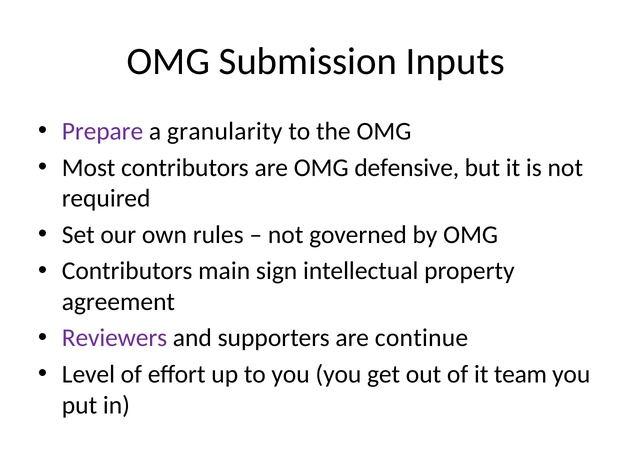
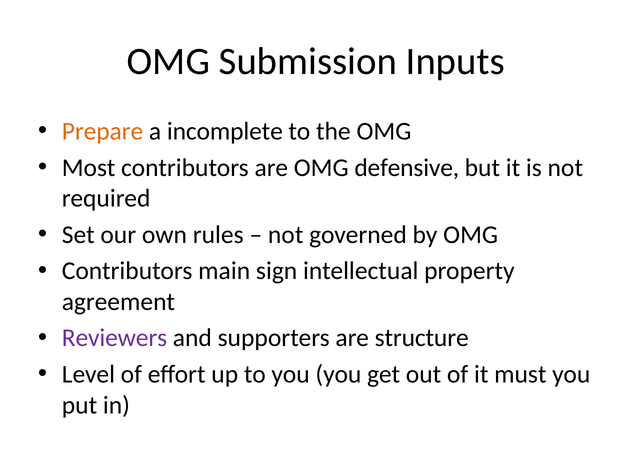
Prepare colour: purple -> orange (103, 131)
granularity: granularity -> incomplete (225, 131)
continue: continue -> structure (422, 338)
team: team -> must (520, 374)
